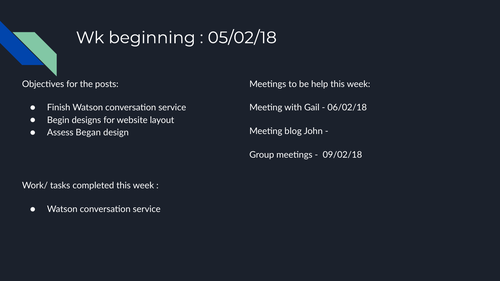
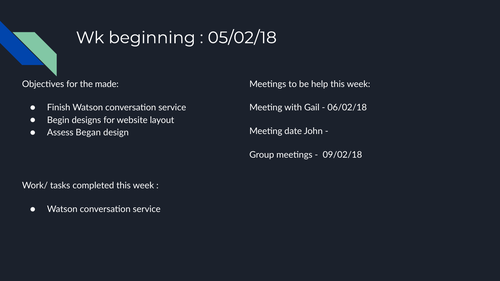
posts: posts -> made (107, 84)
blog: blog -> date (293, 131)
